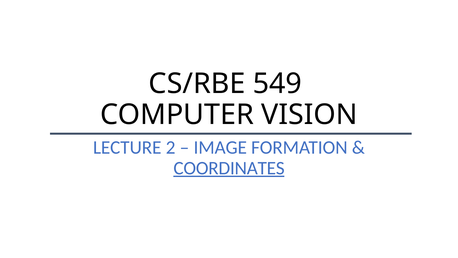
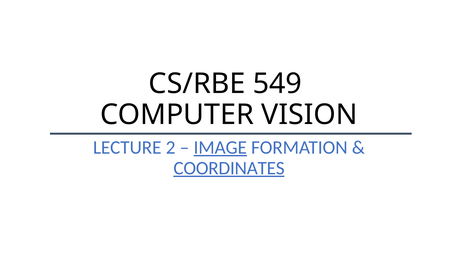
IMAGE underline: none -> present (220, 147)
